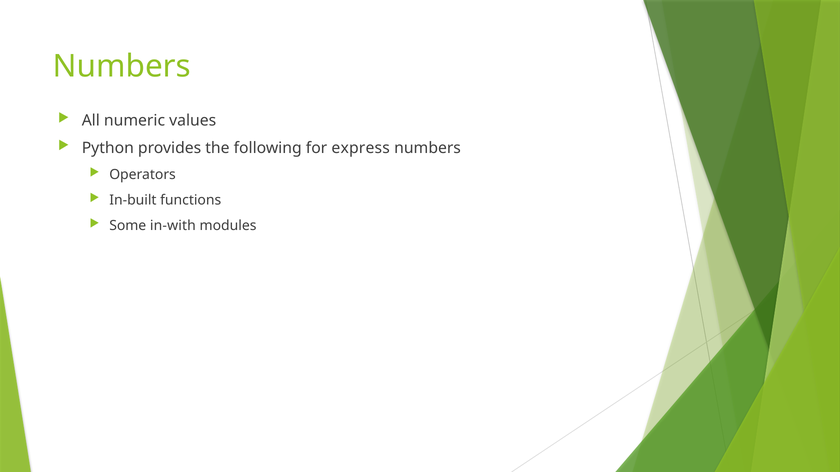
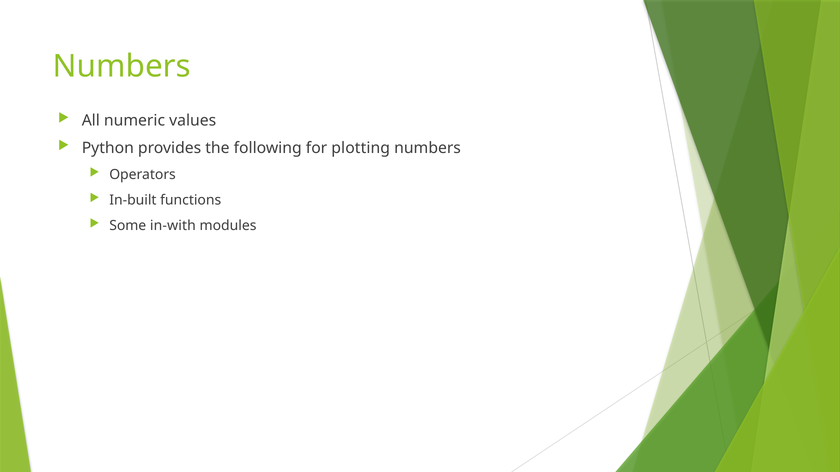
express: express -> plotting (361, 148)
